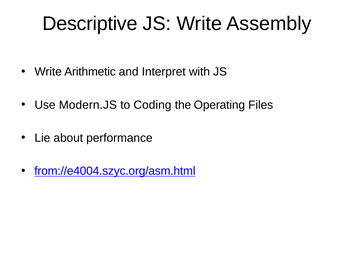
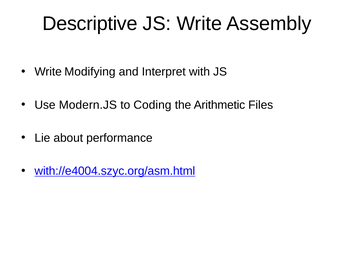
Arithmetic: Arithmetic -> Modifying (90, 72)
Operating: Operating -> Arithmetic (219, 105)
from://e4004.szyc.org/asm.html: from://e4004.szyc.org/asm.html -> with://e4004.szyc.org/asm.html (115, 171)
